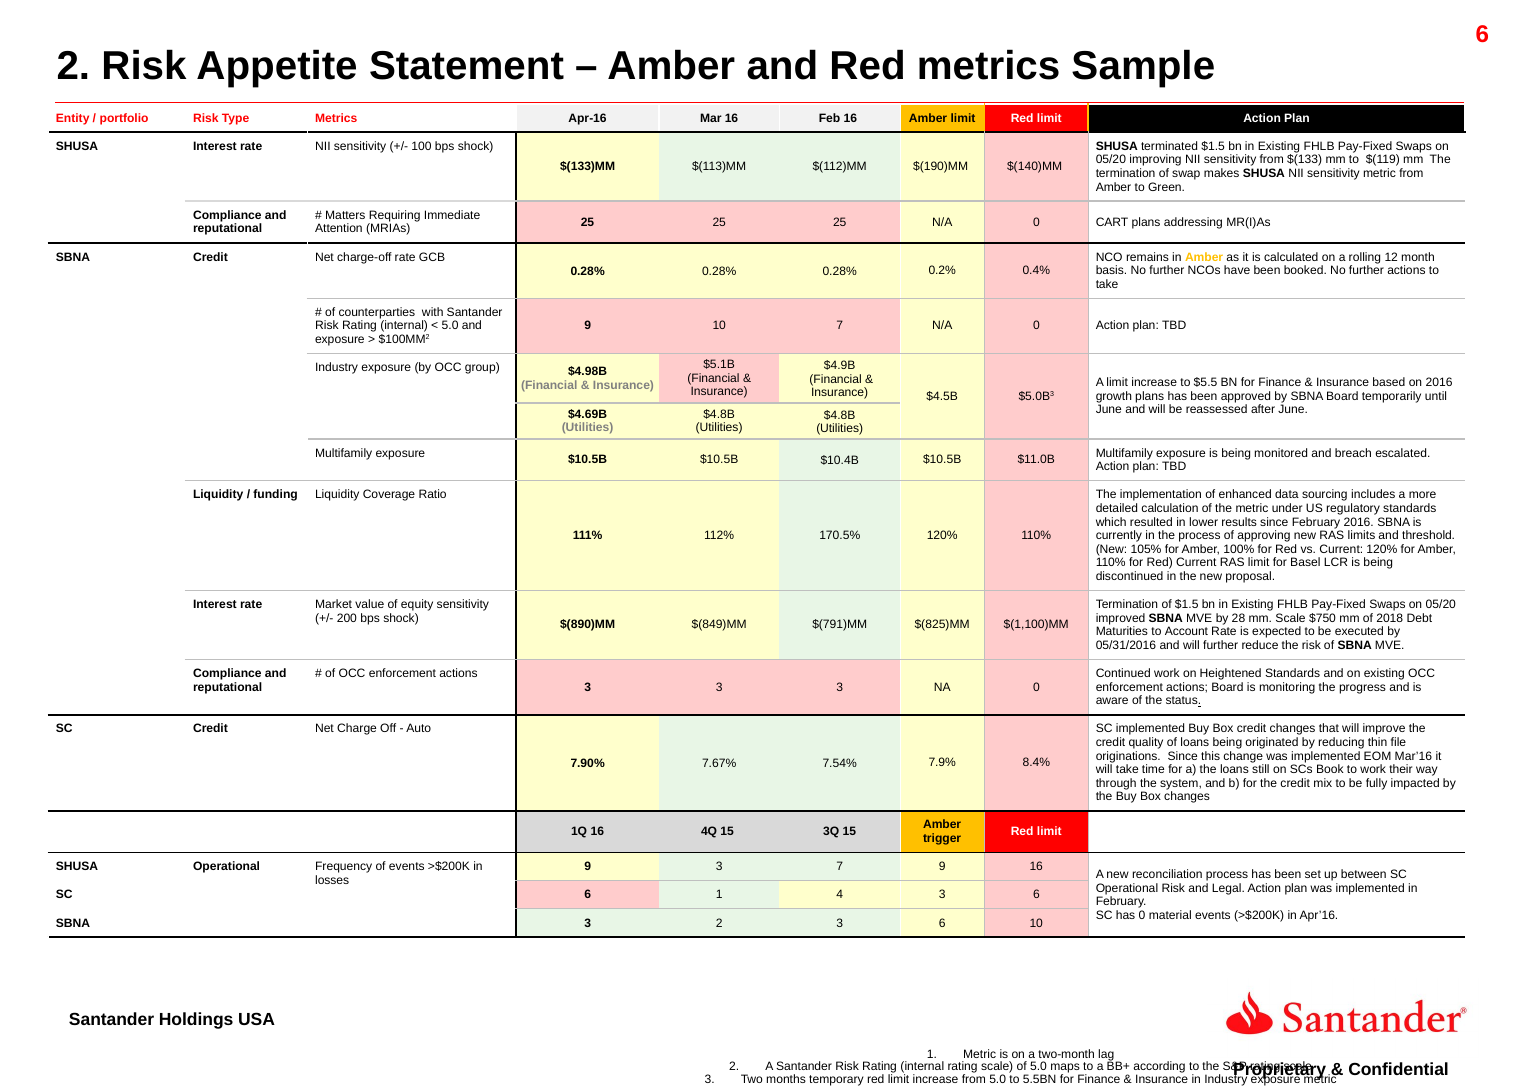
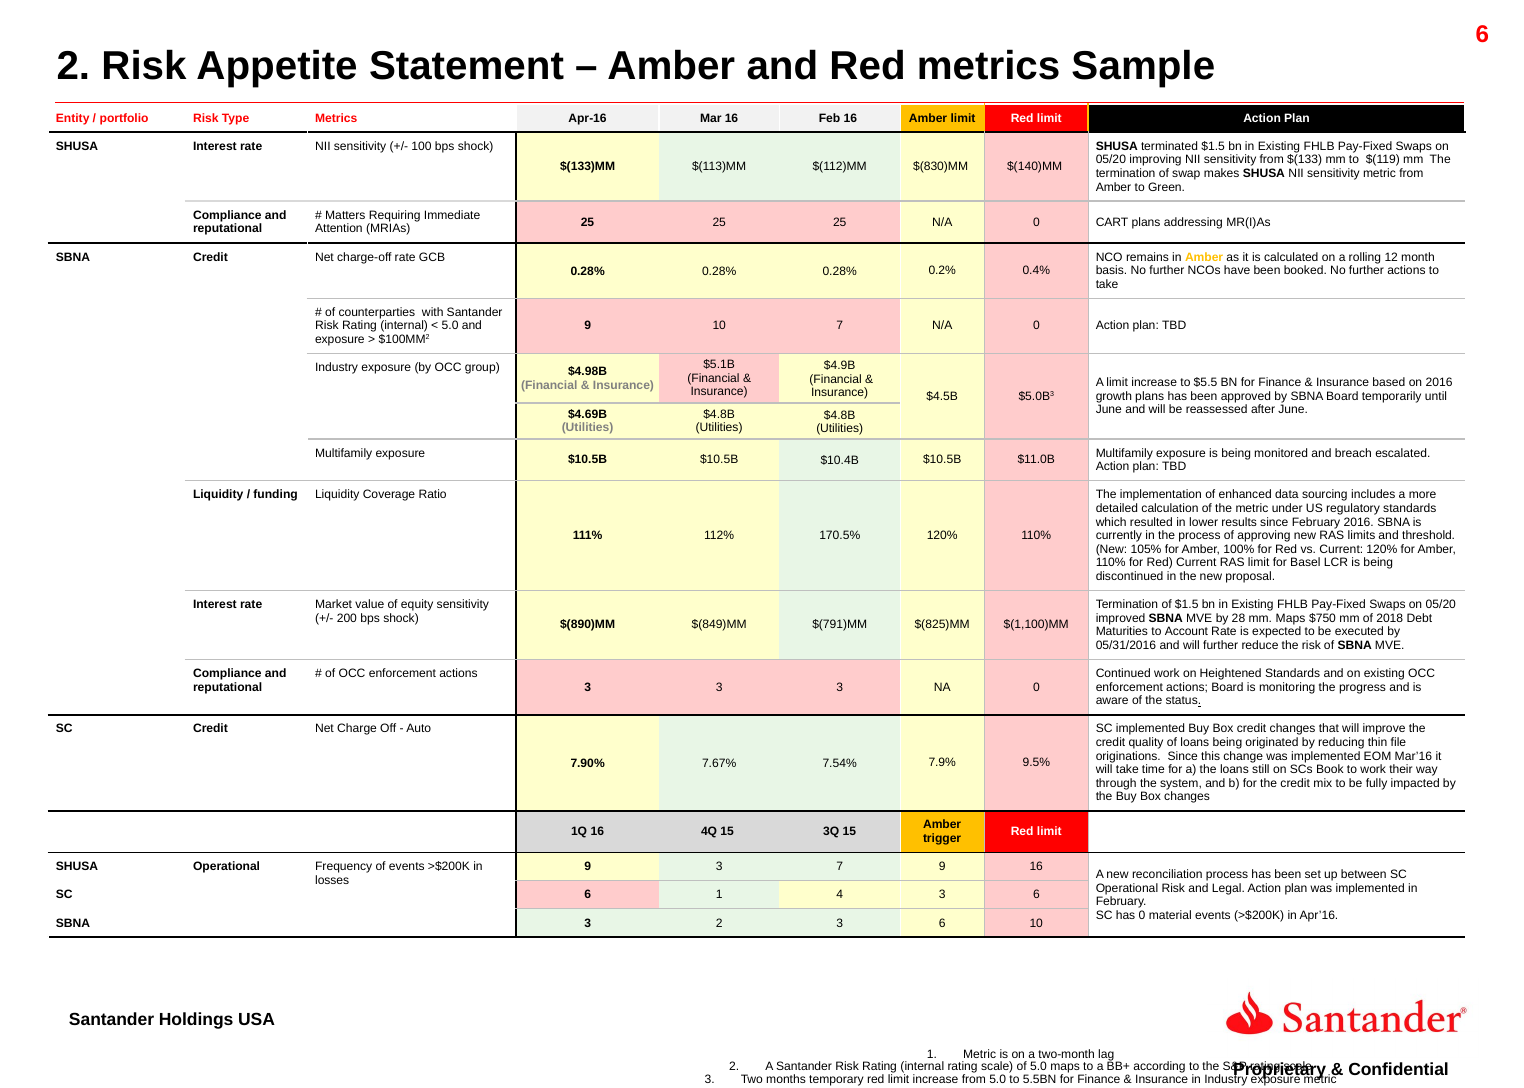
$(190)MM: $(190)MM -> $(830)MM (941, 167)
mm Scale: Scale -> Maps (1291, 618)
8.4%: 8.4% -> 9.5% (1036, 763)
